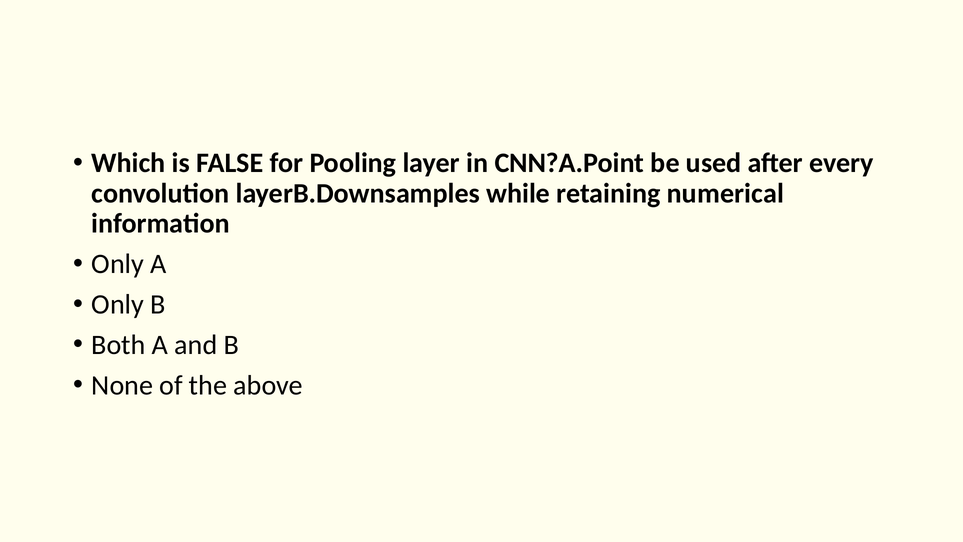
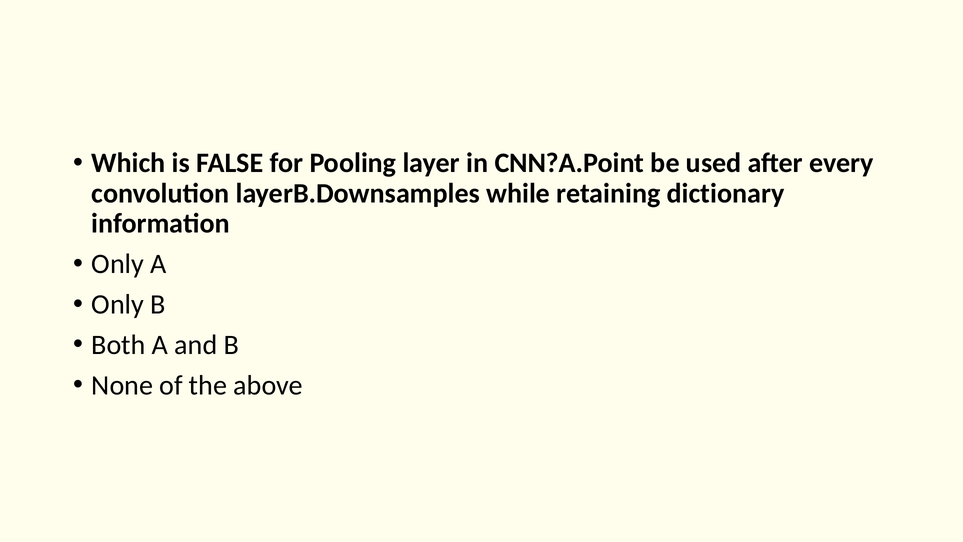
numerical: numerical -> dictionary (726, 193)
